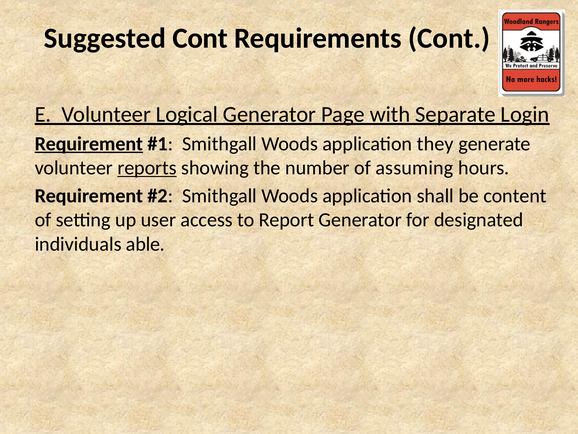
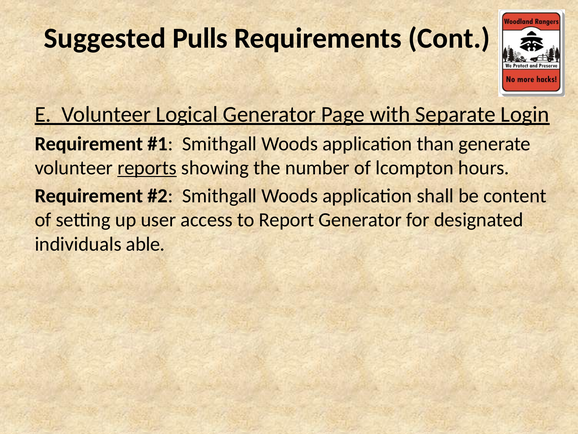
Suggested Cont: Cont -> Pulls (200, 38)
Requirement underline: present -> none (89, 144)
they: they -> than (435, 144)
assuming: assuming -> lcompton (415, 168)
